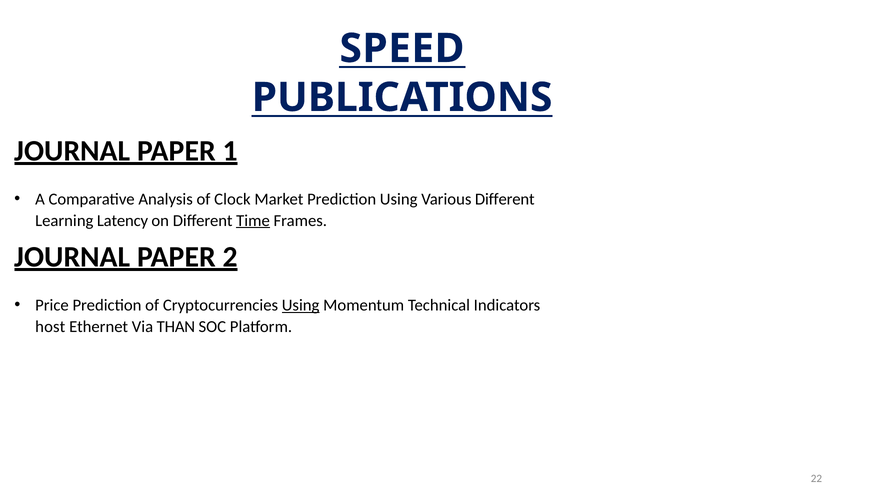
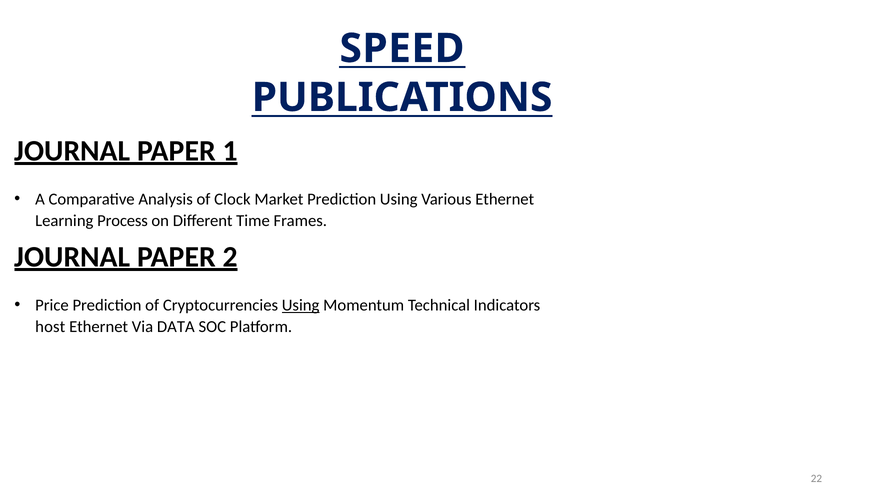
Various Different: Different -> Ethernet (505, 199)
Latency: Latency -> Process (122, 220)
Time underline: present -> none (253, 220)
THAN: THAN -> DATA (176, 326)
